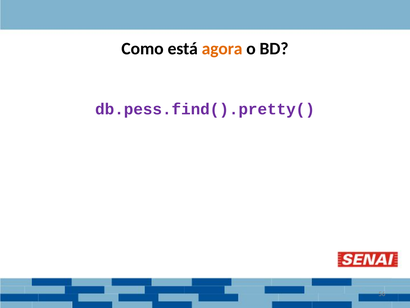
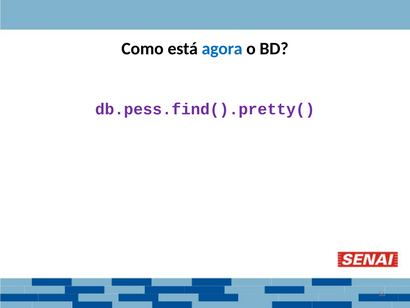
agora colour: orange -> blue (222, 49)
